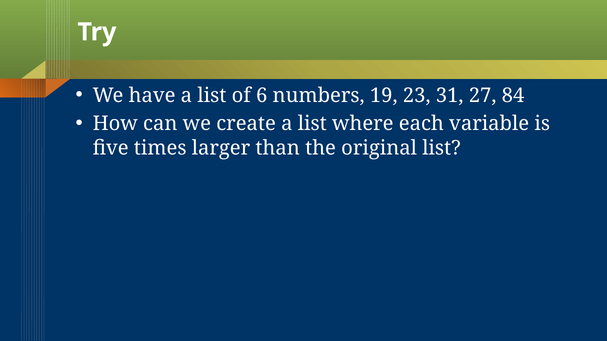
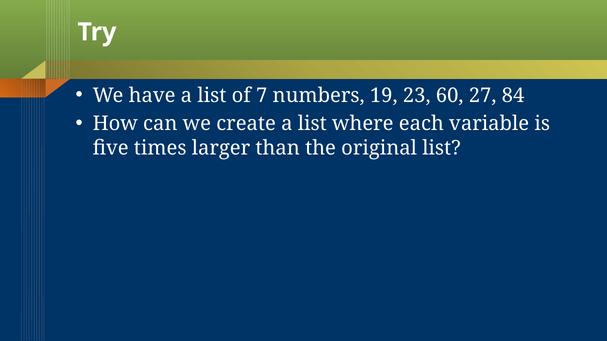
6: 6 -> 7 (262, 96)
31: 31 -> 60 (450, 96)
